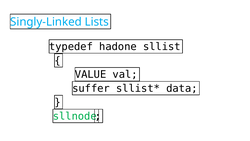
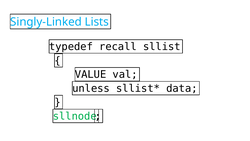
hadone: hadone -> recall (118, 47)
suffer: suffer -> unless (91, 88)
